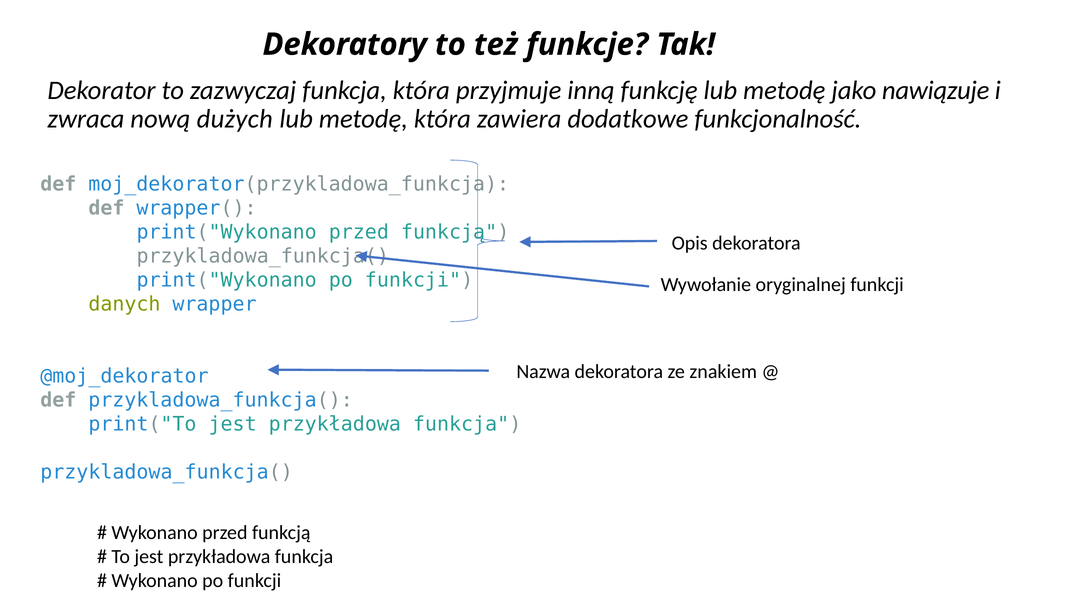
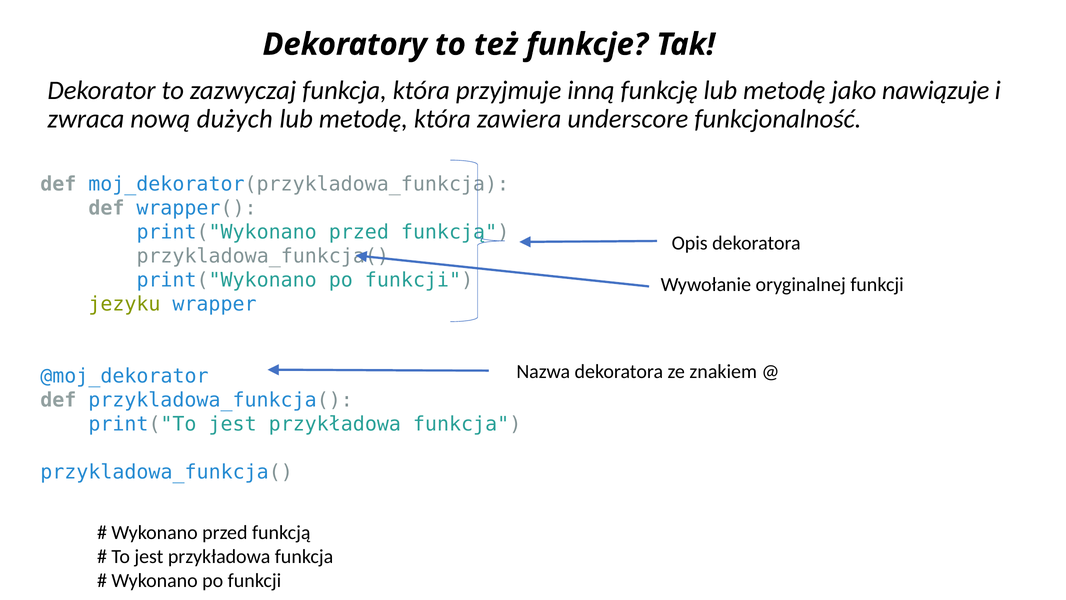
dodatkowe: dodatkowe -> underscore (628, 119)
danych: danych -> jezyku (124, 304)
